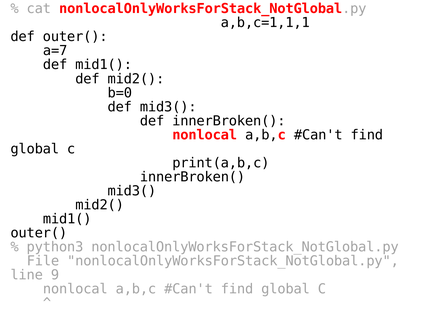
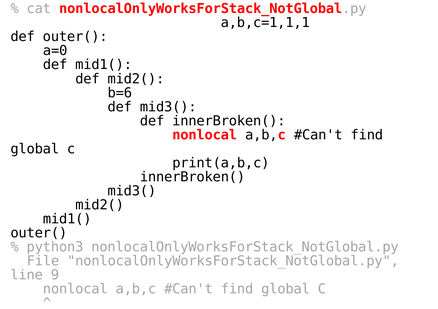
a=7: a=7 -> a=0 (55, 51)
b=0: b=0 -> b=6 (120, 93)
